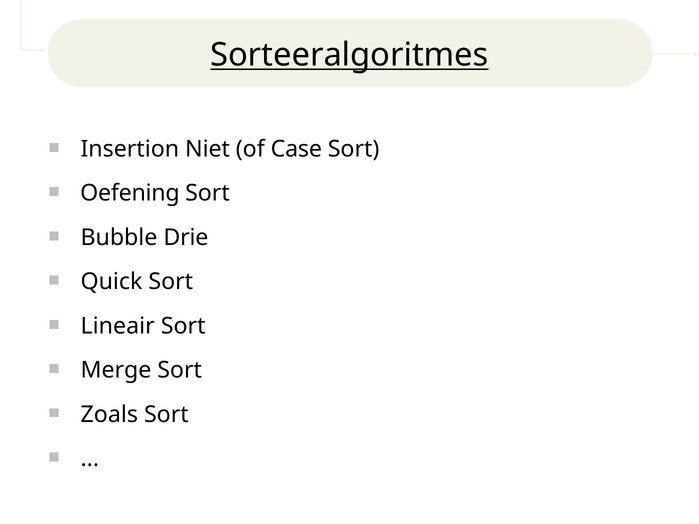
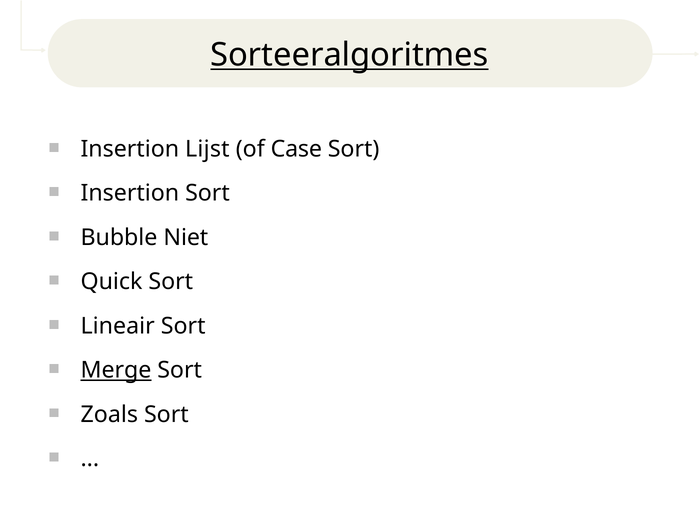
Niet: Niet -> Lijst (207, 149)
Oefening: Oefening -> Insertion (130, 193)
Drie: Drie -> Niet (186, 238)
Merge underline: none -> present (116, 370)
